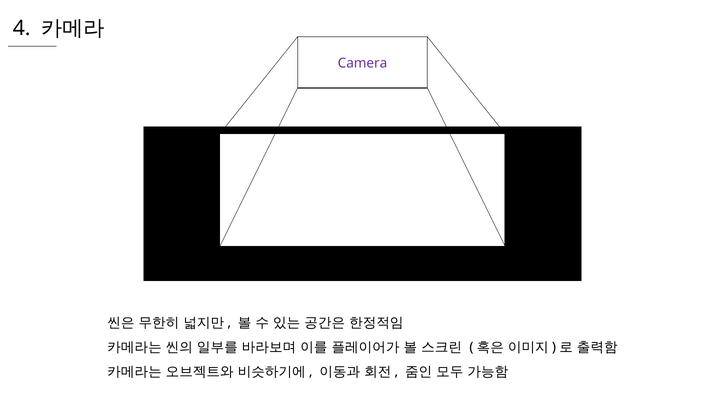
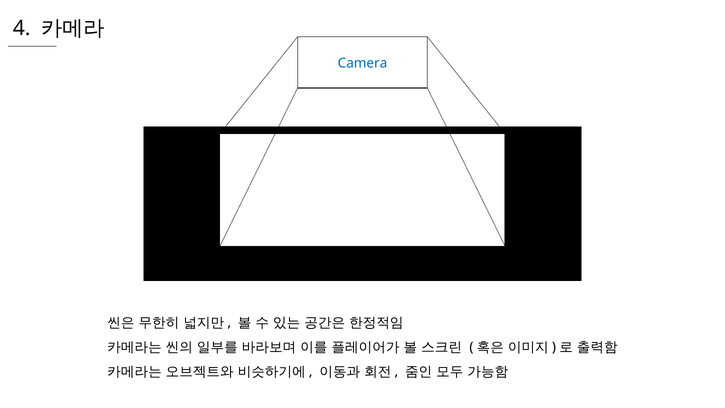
Camera colour: purple -> blue (363, 63)
